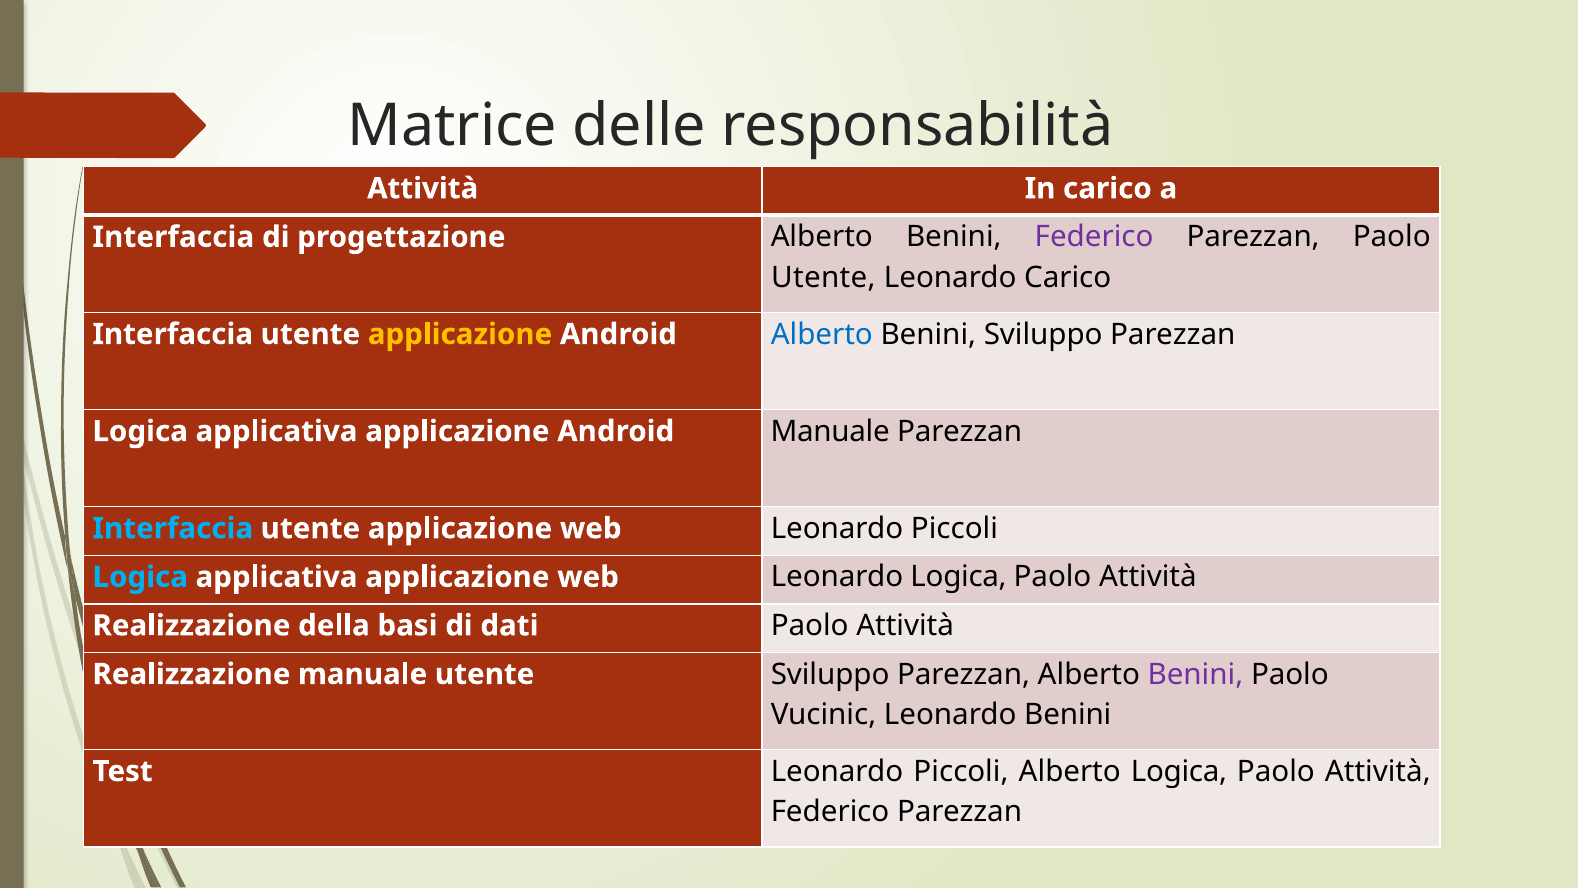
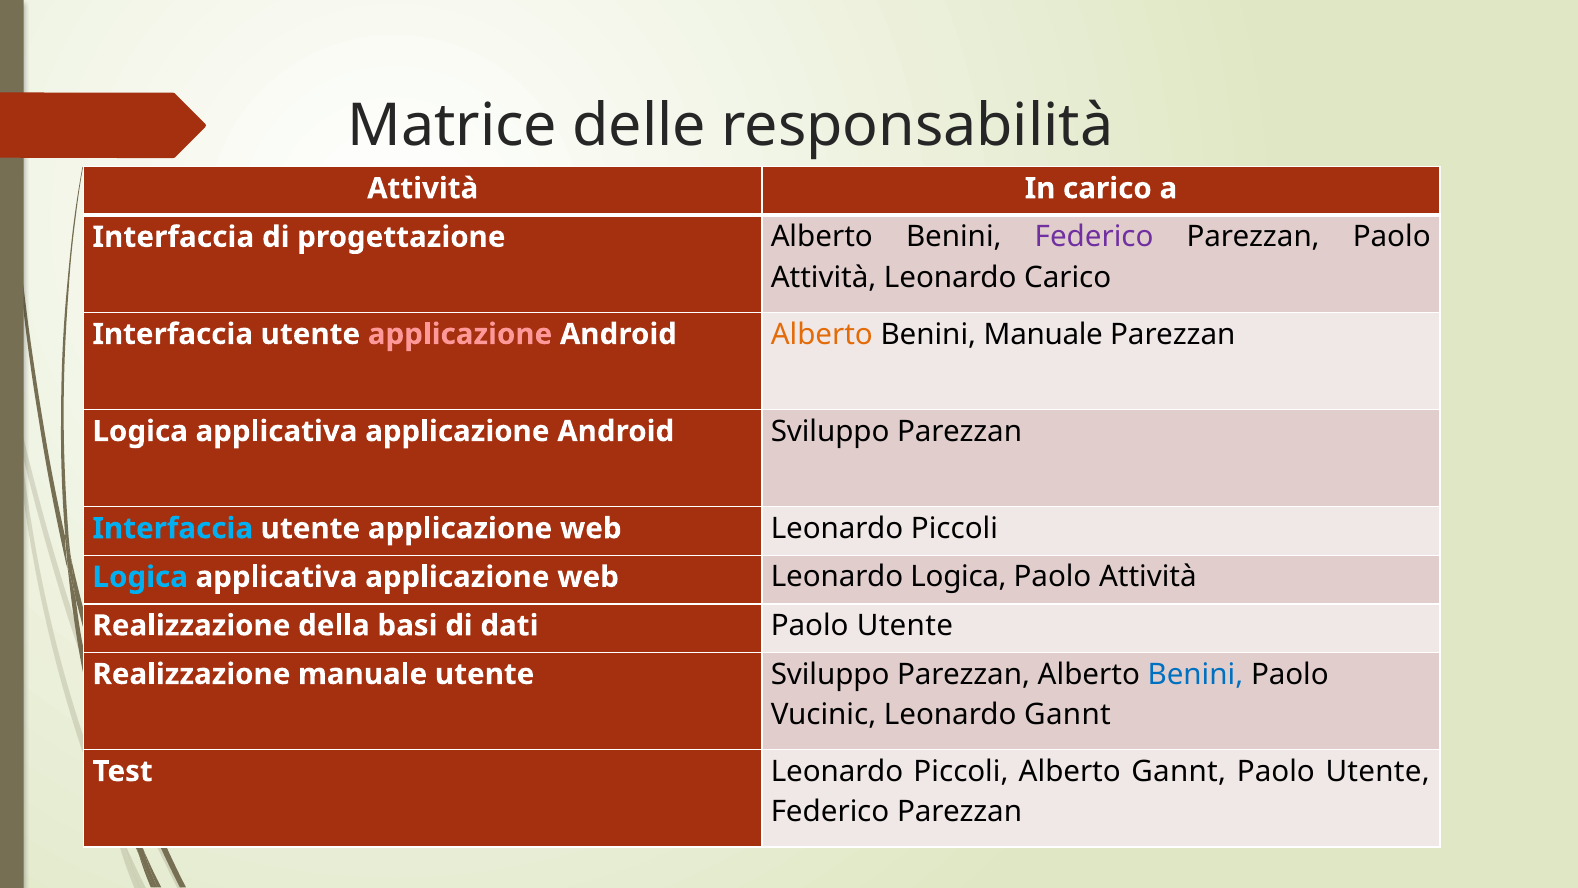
Utente: Utente -> Attività (824, 277)
applicazione colour: yellow -> pink (460, 334)
Alberto colour: blue -> orange (822, 334)
Benini Sviluppo: Sviluppo -> Manuale (1043, 334)
Android Manuale: Manuale -> Sviluppo (830, 431)
dati Paolo Attività: Attività -> Utente (905, 625)
Benini colour: purple -> blue (1195, 674)
Leonardo Benini: Benini -> Gannt (1068, 714)
Alberto Logica: Logica -> Gannt (1179, 771)
Attività: Attività -> Utente (1378, 771)
